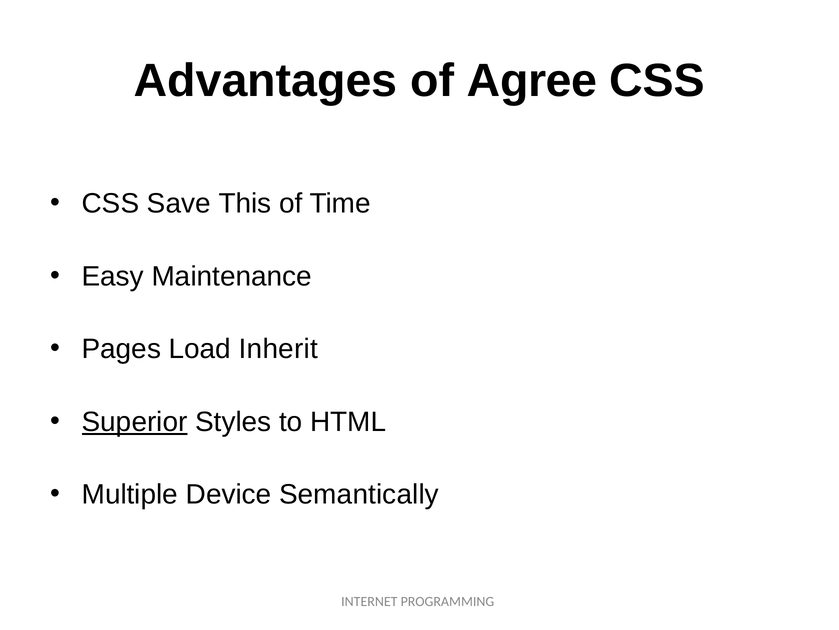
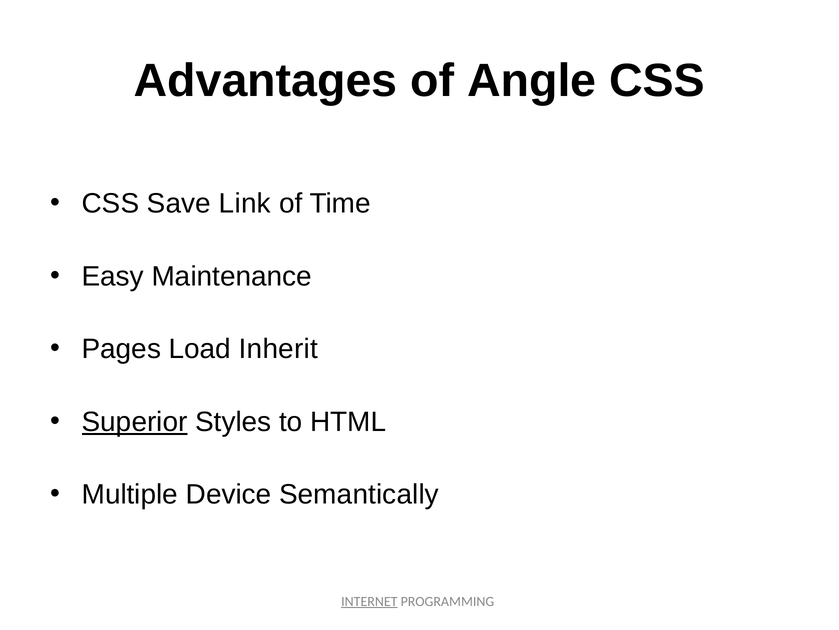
Agree: Agree -> Angle (532, 81)
This: This -> Link (245, 203)
INTERNET underline: none -> present (369, 601)
